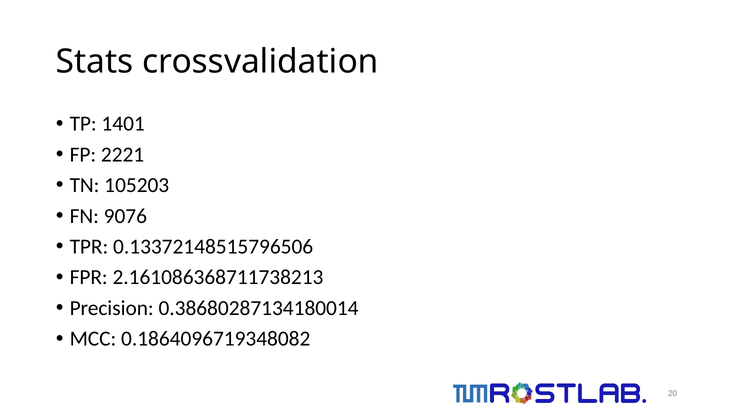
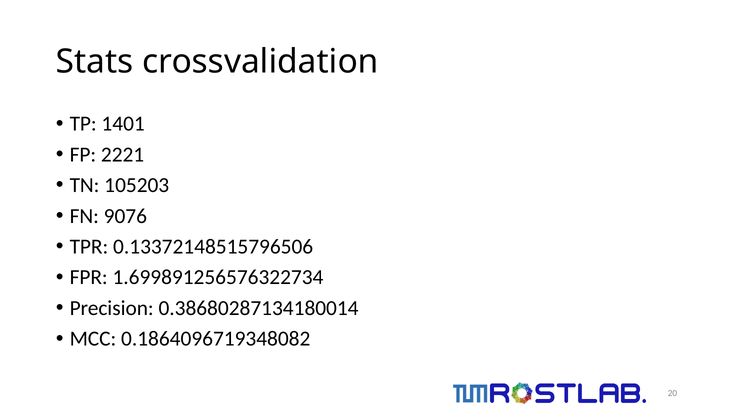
2.161086368711738213: 2.161086368711738213 -> 1.699891256576322734 (218, 278)
